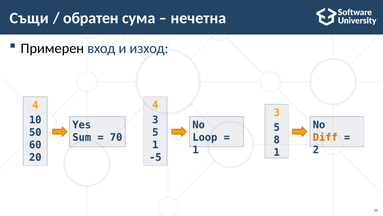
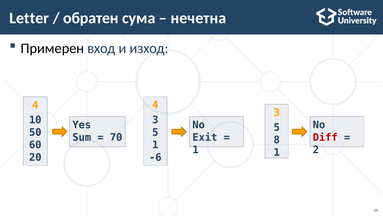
Същи: Същи -> Letter (29, 18)
Loop: Loop -> Exit (205, 137)
Diff colour: orange -> red (325, 137)
-5: -5 -> -6 (155, 157)
